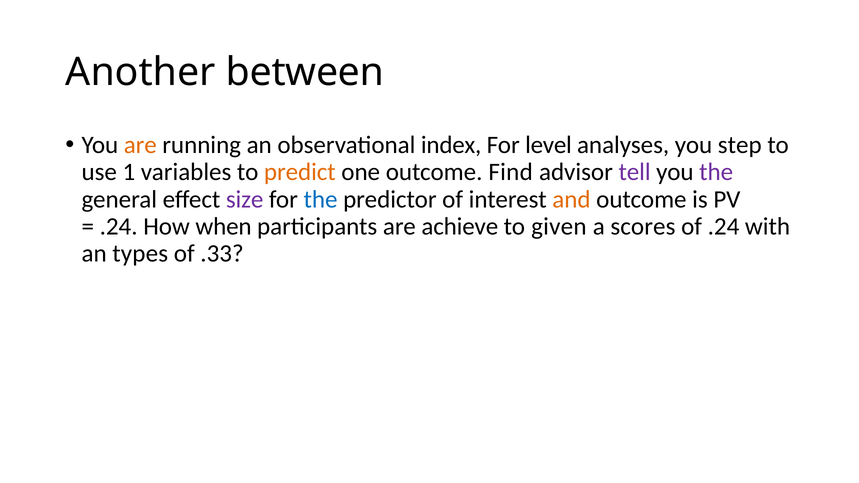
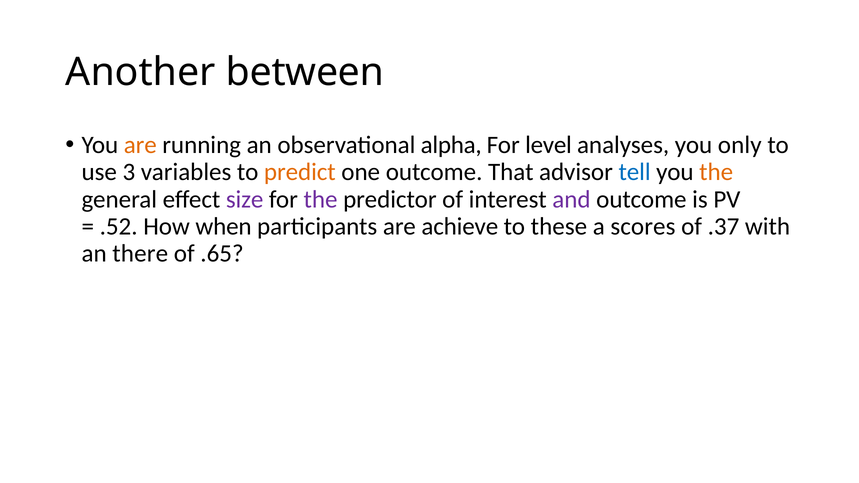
index: index -> alpha (451, 145)
step: step -> only (740, 145)
1: 1 -> 3 (129, 172)
Find: Find -> That (511, 172)
tell colour: purple -> blue (635, 172)
the colour: purple -> orange (716, 172)
the colour: blue -> purple (321, 199)
and colour: orange -> purple (571, 199)
.24: .24 -> .52 (119, 226)
given: given -> these (559, 226)
of .24: .24 -> .37 (724, 226)
types: types -> there (140, 253)
.33: .33 -> .65 (222, 253)
